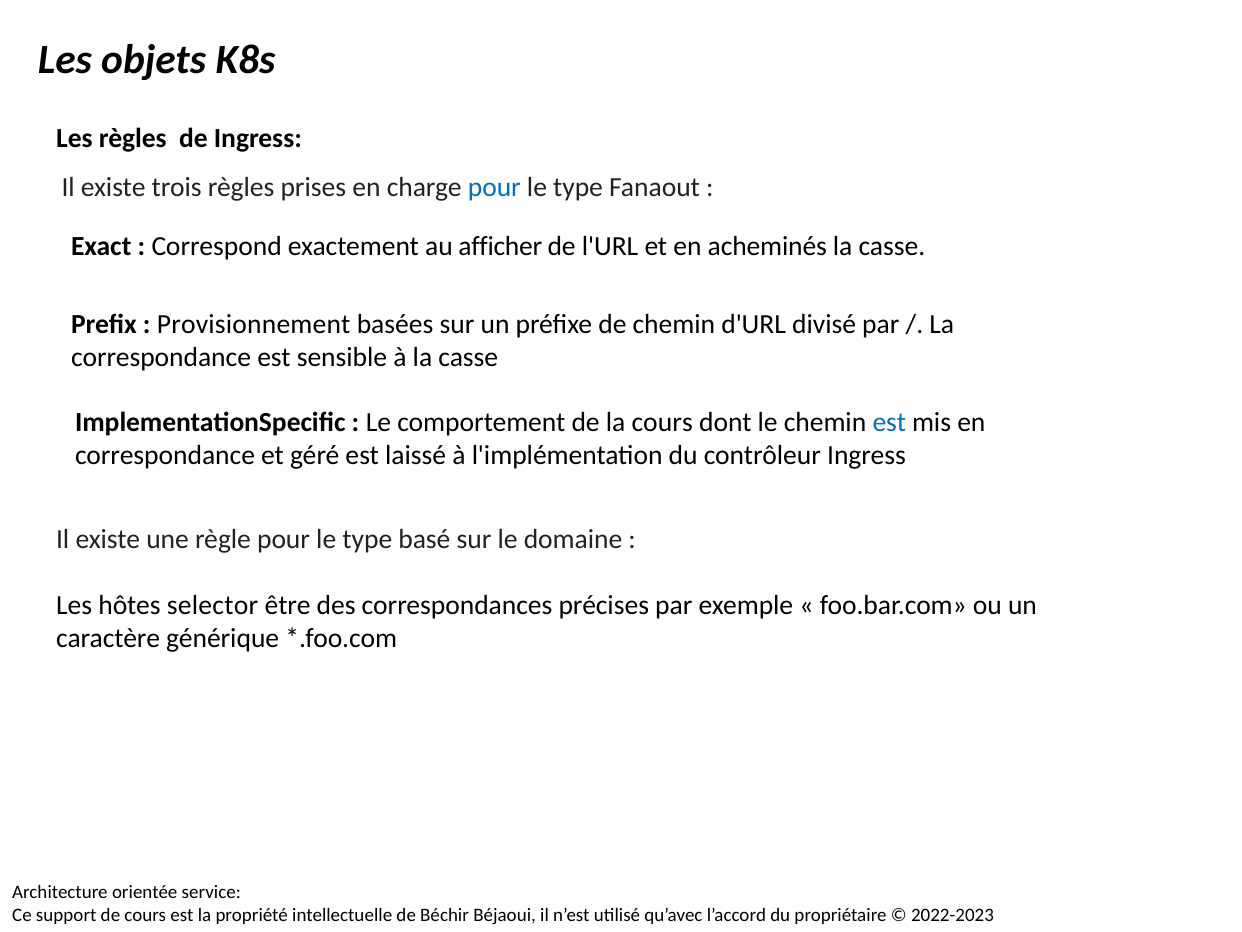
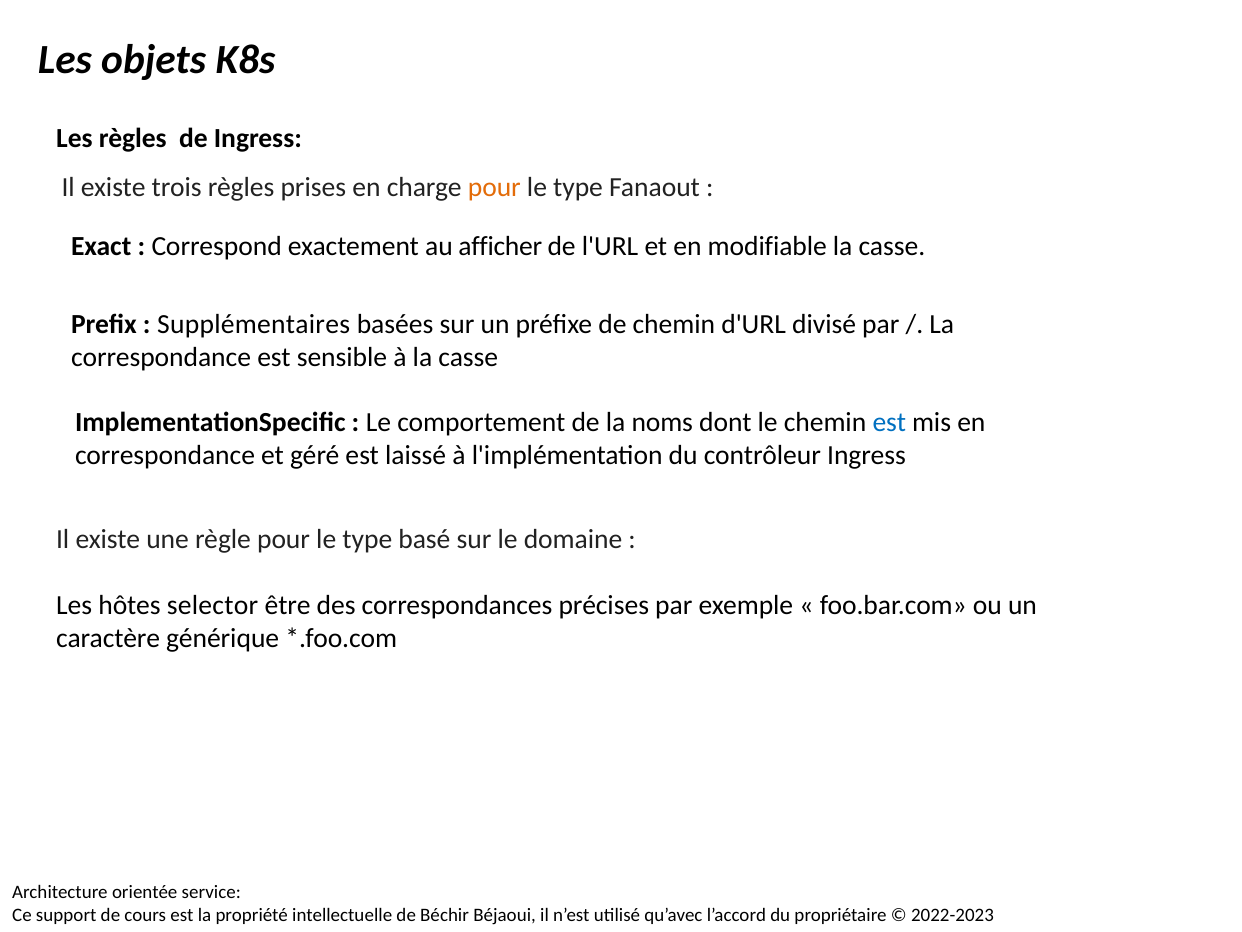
pour colour: blue -> orange (494, 187)
acheminés: acheminés -> modifiable (767, 246)
Provisionnement: Provisionnement -> Supplémentaires (254, 324)
la cours: cours -> noms (662, 422)
